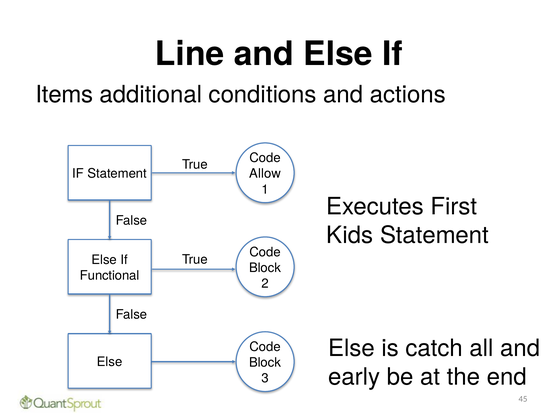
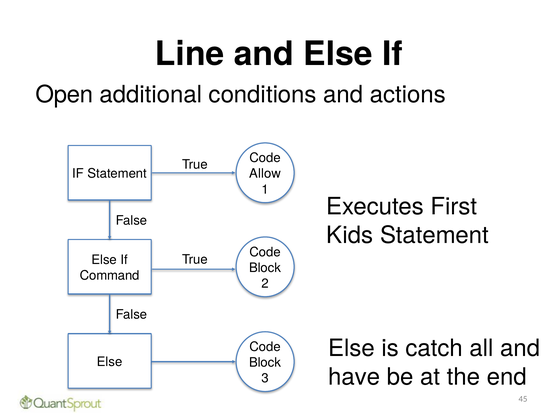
Items: Items -> Open (64, 95)
Functional: Functional -> Command (110, 276)
early: early -> have (354, 377)
